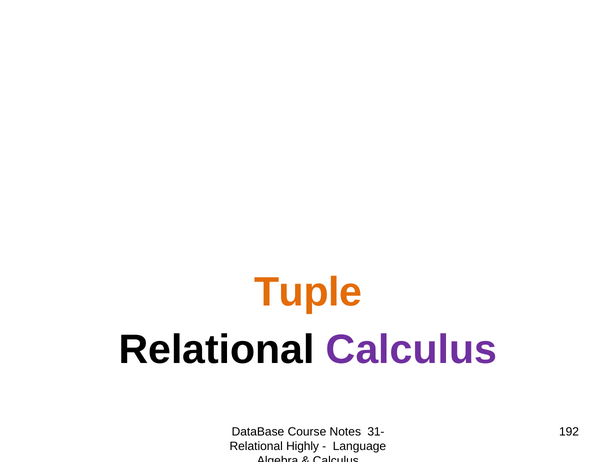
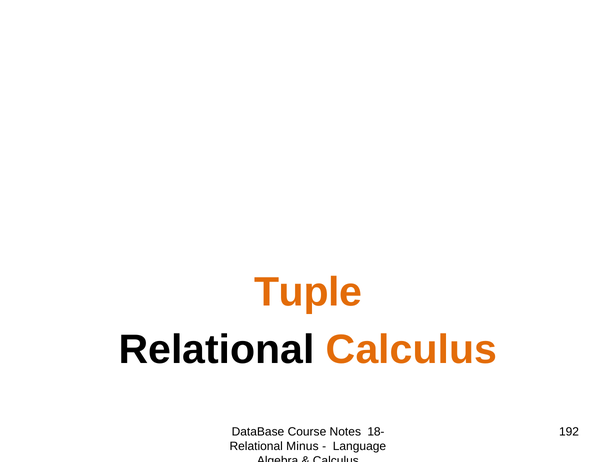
Calculus colour: purple -> orange (411, 350)
31-: 31- -> 18- (376, 432)
Highly: Highly -> Minus (302, 446)
